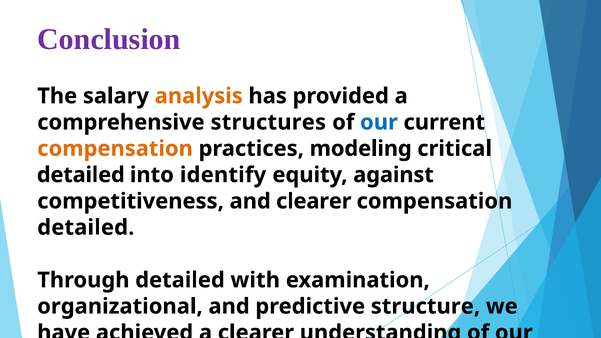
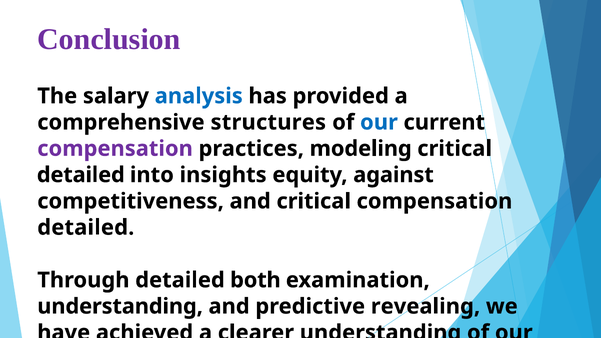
analysis colour: orange -> blue (199, 96)
compensation colour: orange -> purple (115, 149)
identify: identify -> insights (223, 175)
and clearer: clearer -> critical (314, 201)
detailed with: with -> both (255, 280)
organizational: organizational -> understanding (120, 306)
predictive structure: structure -> revealing (425, 306)
